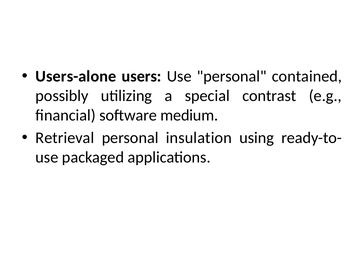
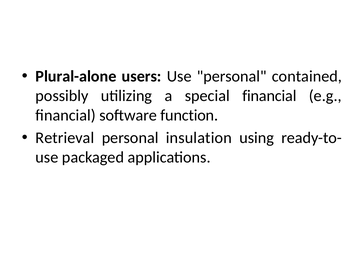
Users-alone: Users-alone -> Plural-alone (76, 76)
special contrast: contrast -> financial (269, 96)
medium: medium -> function (189, 115)
